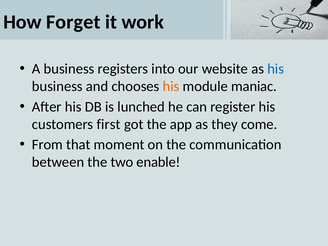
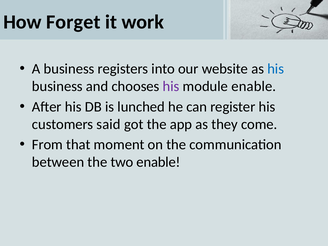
his colour: orange -> purple (171, 86)
module maniac: maniac -> enable (254, 86)
first: first -> said (109, 124)
